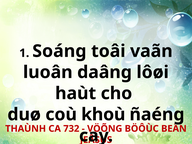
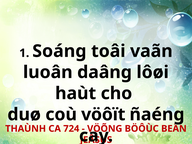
khoù: khoù -> vöôït (103, 114)
732: 732 -> 724 (71, 129)
